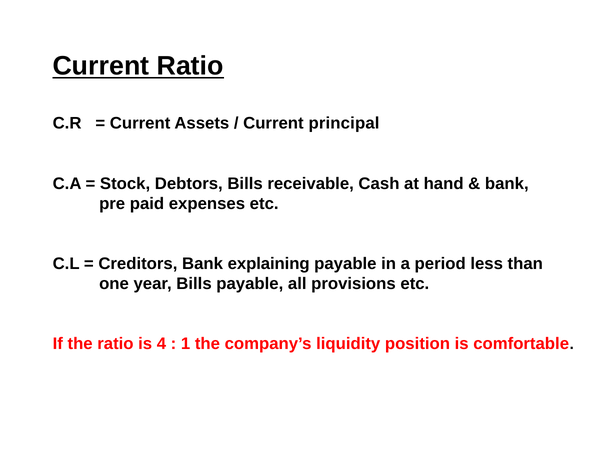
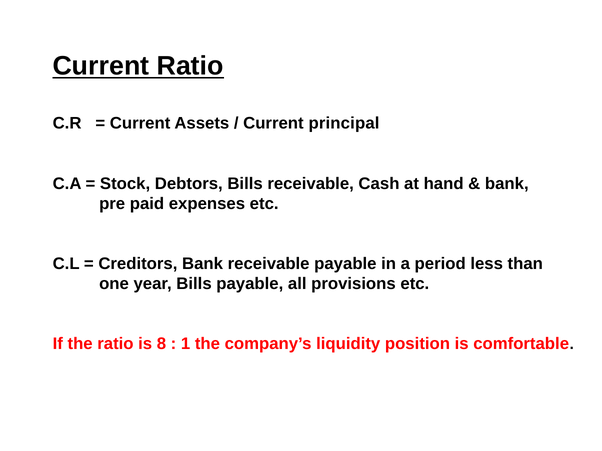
Bank explaining: explaining -> receivable (269, 264)
4: 4 -> 8 (161, 344)
